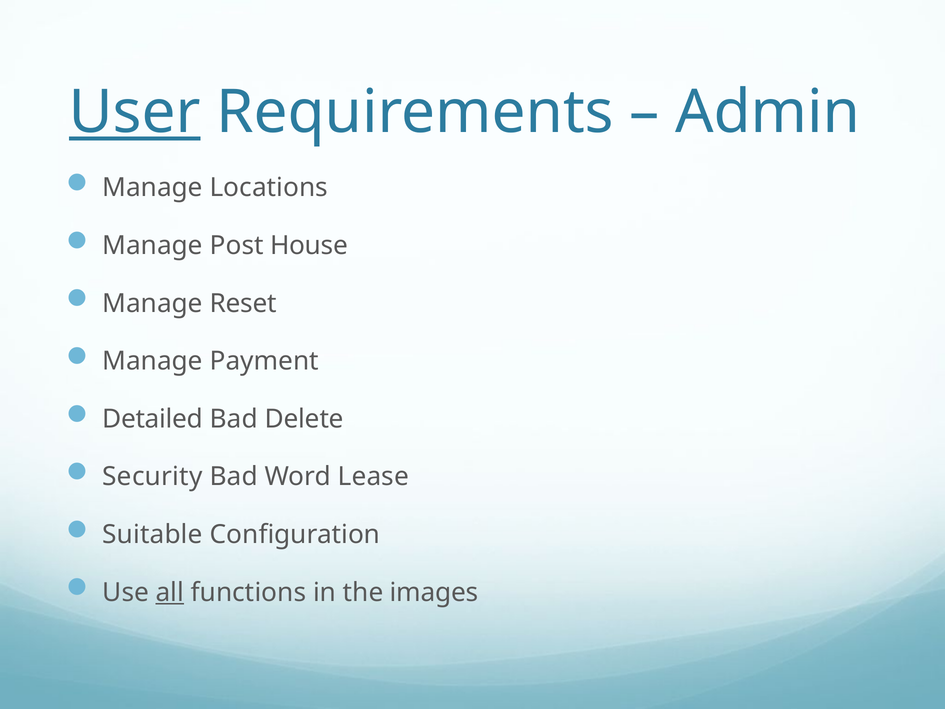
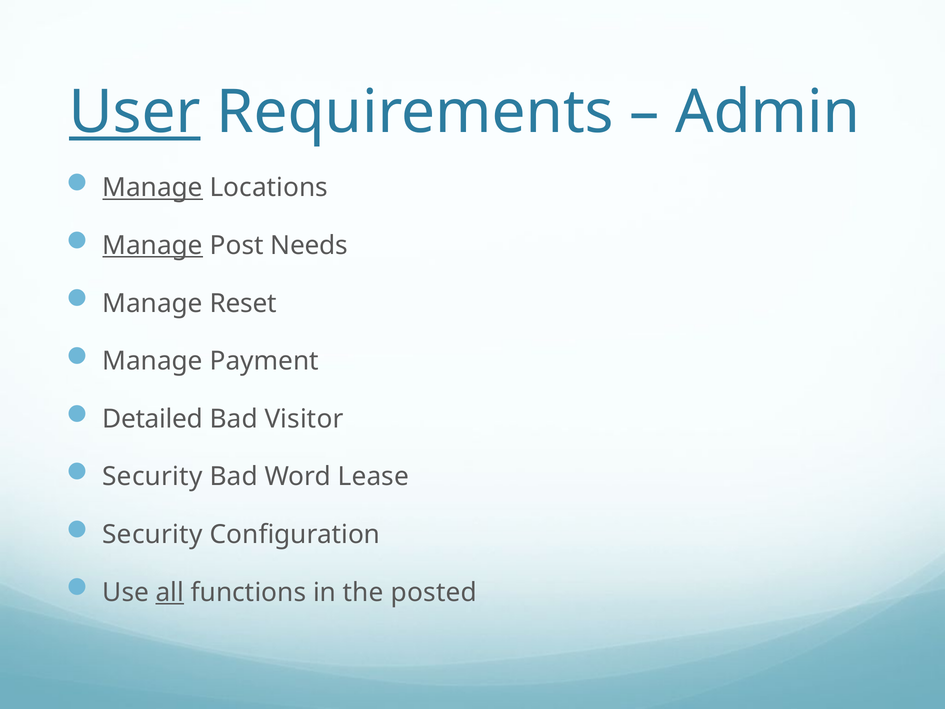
Manage underline: none -> present (153, 188)
Manage underline: none -> present (153, 245)
House: House -> Needs (309, 245)
Delete: Delete -> Visitor (304, 419)
Suitable: Suitable -> Security (152, 534)
images: images -> posted (434, 592)
